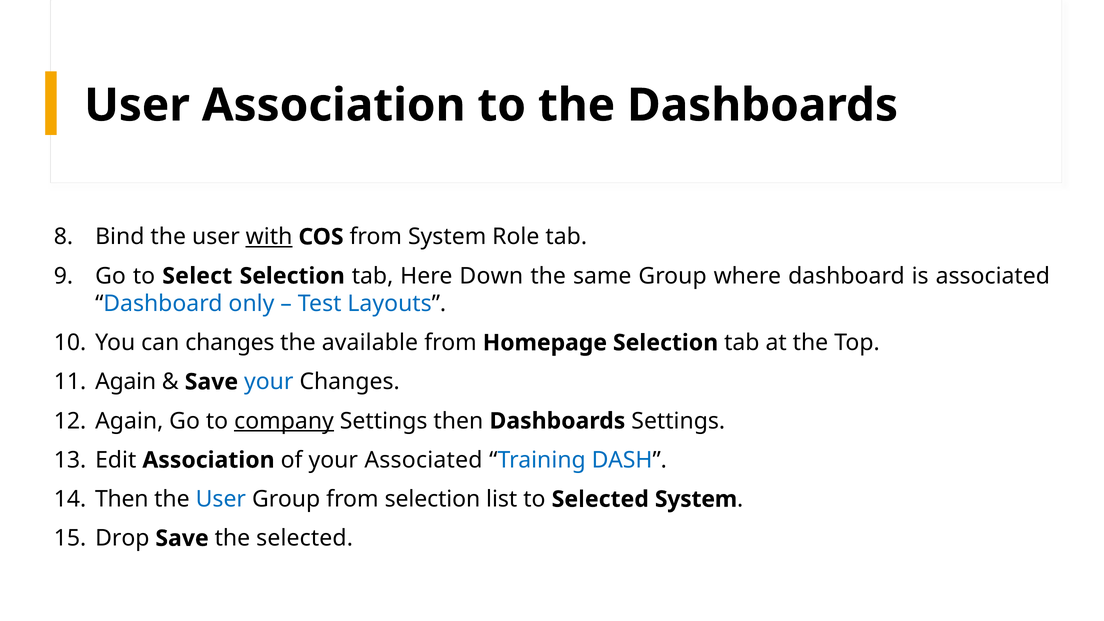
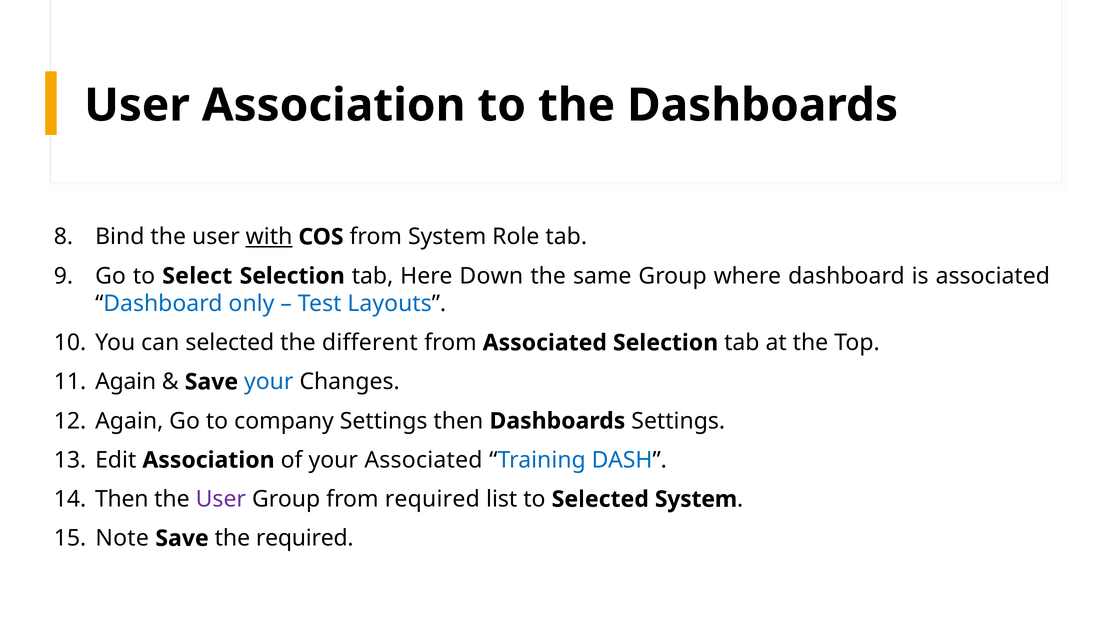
can changes: changes -> selected (230, 343)
available: available -> different (370, 343)
from Homepage: Homepage -> Associated (545, 343)
company underline: present -> none (284, 421)
User colour: blue -> purple (221, 499)
from selection: selection -> required (432, 499)
Drop: Drop -> Note (122, 538)
the selected: selected -> required (305, 538)
